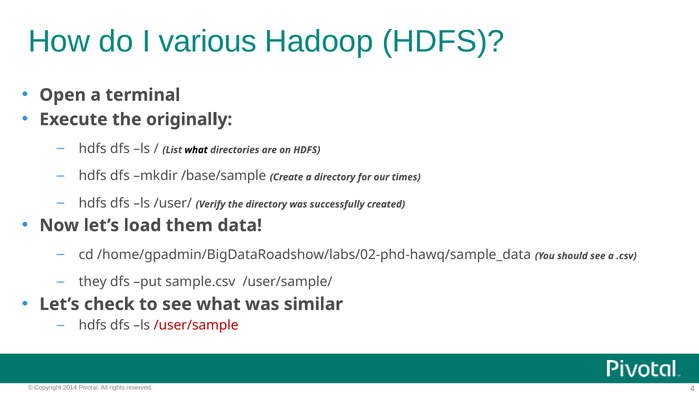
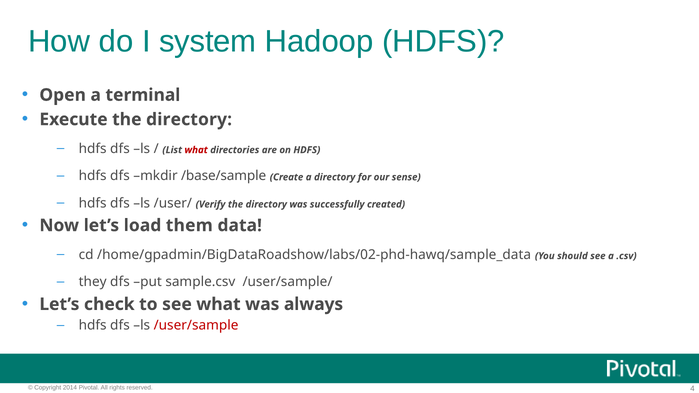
various: various -> system (208, 41)
Execute the originally: originally -> directory (189, 120)
what colour: black -> red (196, 150)
times: times -> sense (406, 177)
similar: similar -> always (314, 304)
